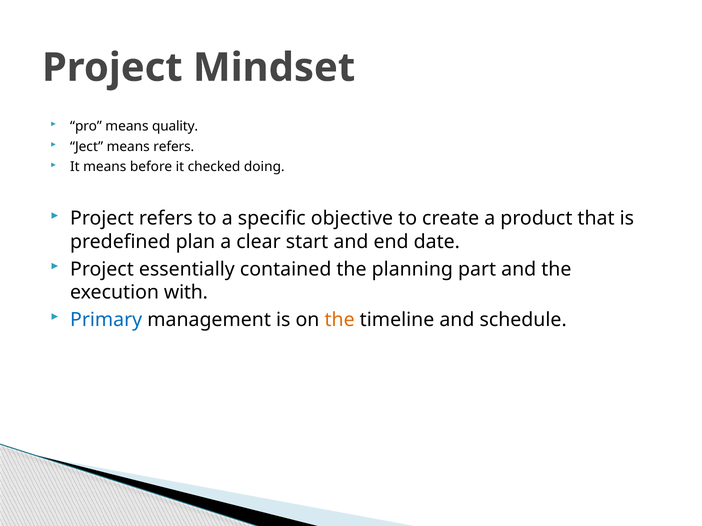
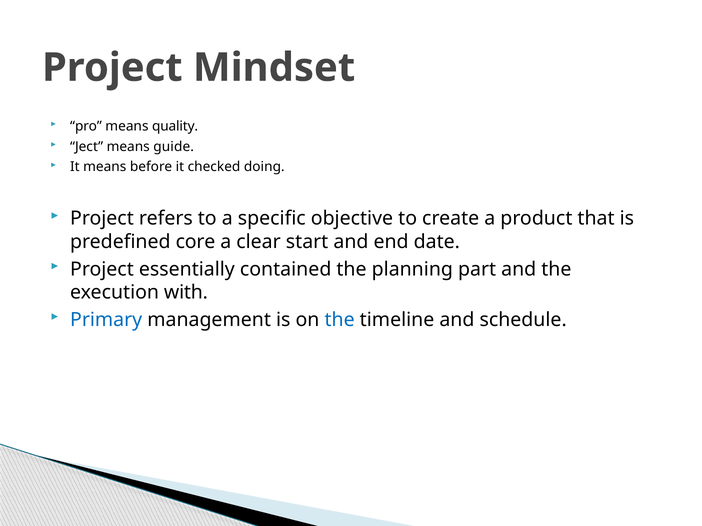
means refers: refers -> guide (174, 147)
plan: plan -> core (195, 242)
the colour: orange -> blue (340, 320)
